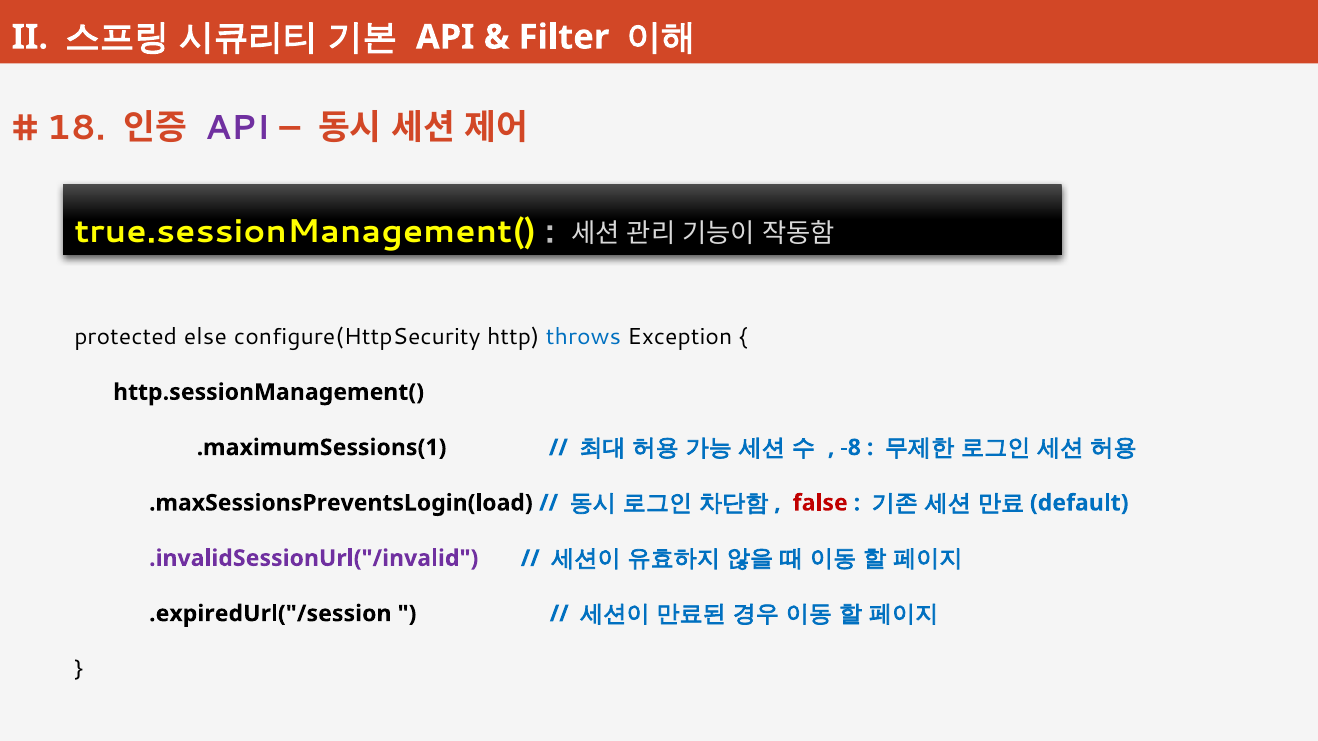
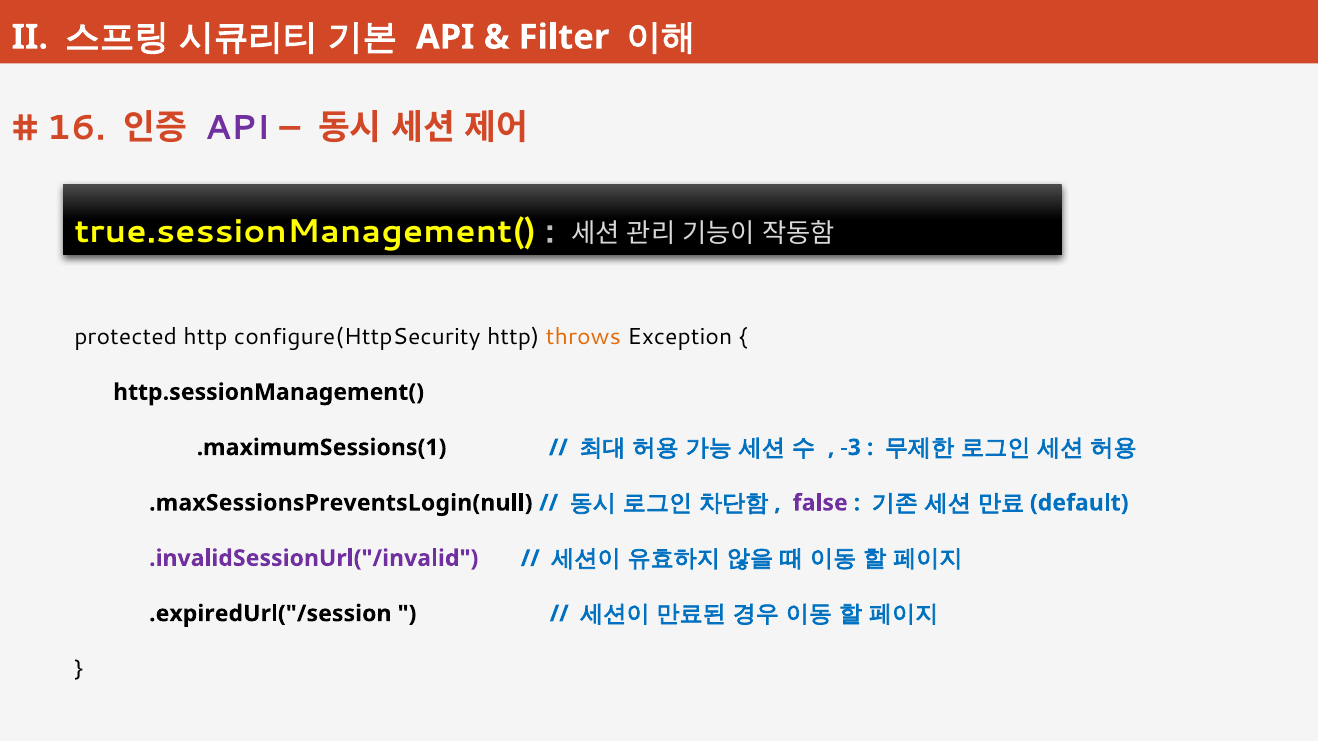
18: 18 -> 16 (76, 128)
protected else: else -> http (206, 337)
throws colour: blue -> orange (584, 337)
-8: -8 -> -3 (851, 448)
.maxSessionsPreventsLogin(load: .maxSessionsPreventsLogin(load -> .maxSessionsPreventsLogin(null (341, 503)
false colour: red -> purple (820, 503)
